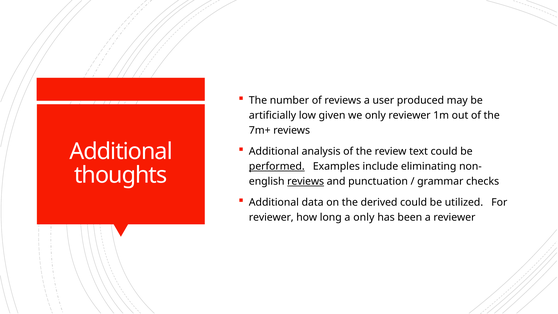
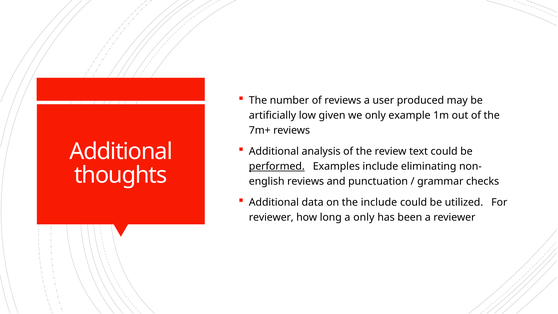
only reviewer: reviewer -> example (410, 115)
reviews underline: present -> none (306, 181)
the derived: derived -> include (379, 202)
